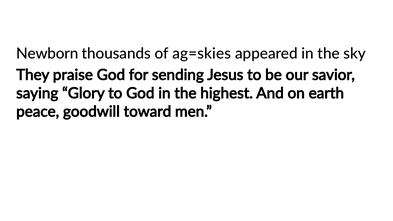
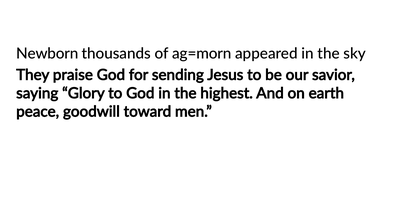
ag=skies: ag=skies -> ag=morn (202, 53)
